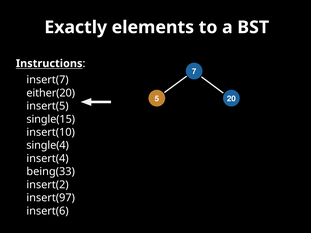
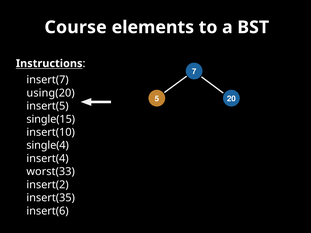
Exactly: Exactly -> Course (76, 27)
either(20: either(20 -> using(20 (51, 93)
being(33: being(33 -> worst(33 (51, 172)
insert(97: insert(97 -> insert(35 (51, 198)
